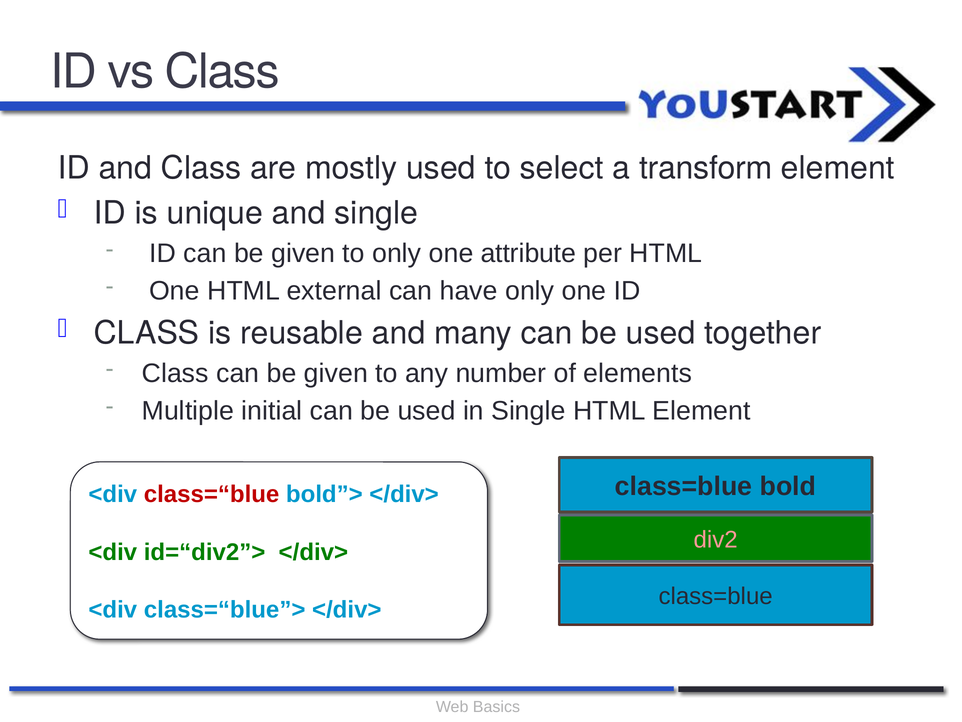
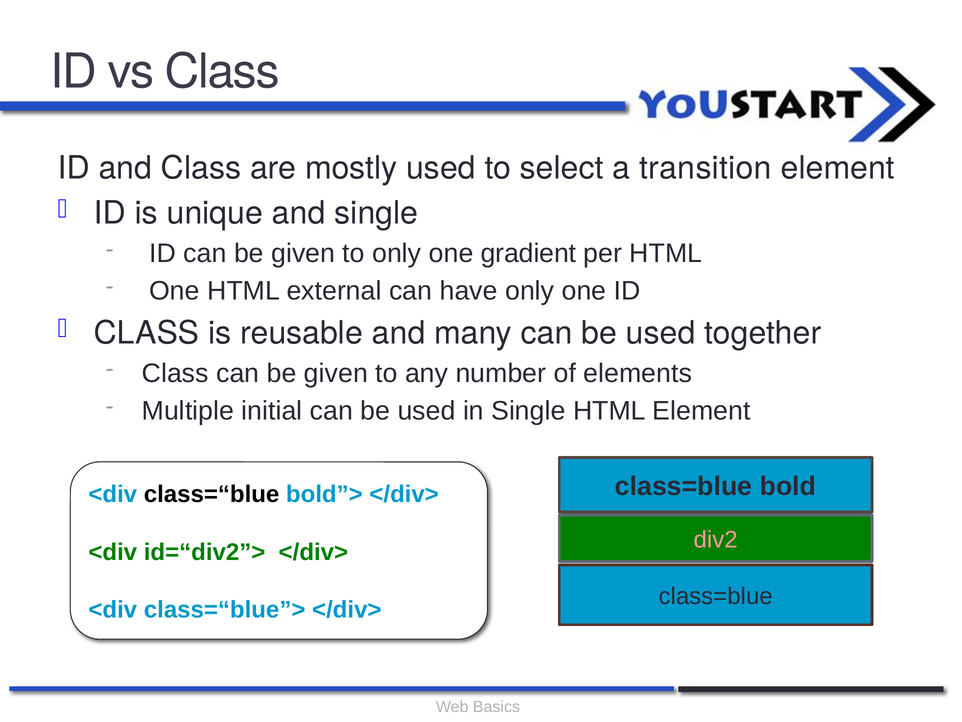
transform: transform -> transition (705, 168)
attribute: attribute -> gradient (528, 253)
class=“blue colour: red -> black (212, 494)
